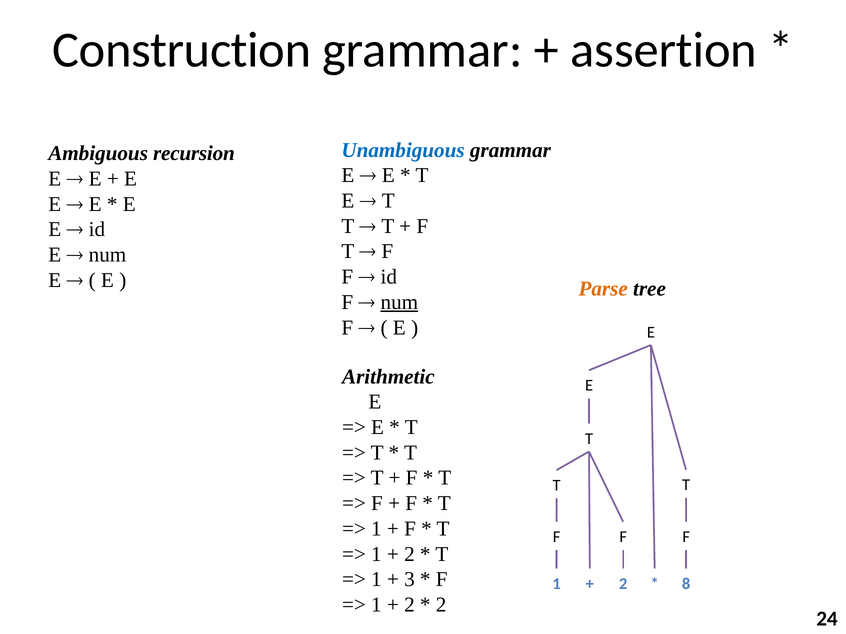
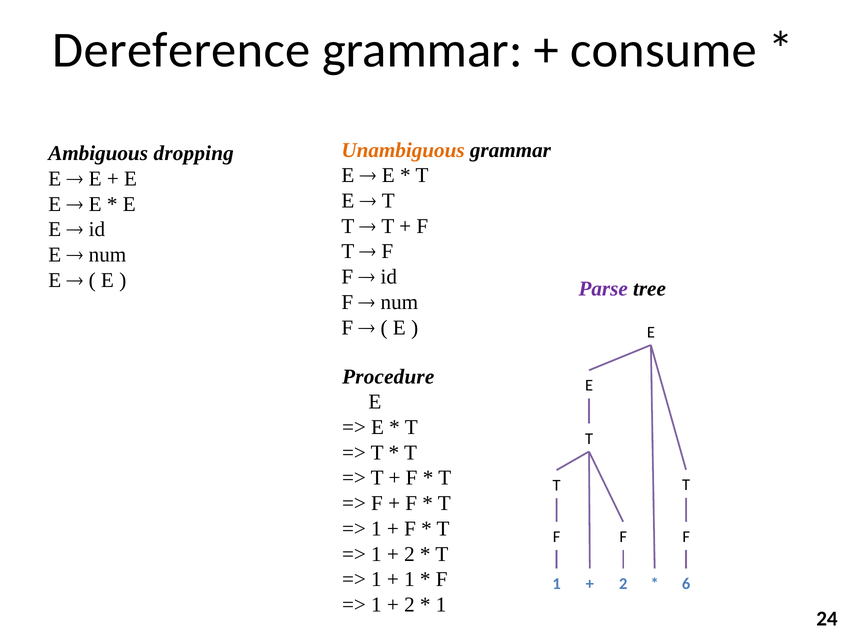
Construction: Construction -> Dereference (181, 50)
assertion: assertion -> consume (664, 50)
Unambiguous colour: blue -> orange (403, 150)
recursion: recursion -> dropping (194, 153)
Parse colour: orange -> purple (603, 289)
num underline: present -> none (399, 302)
Arithmetic: Arithmetic -> Procedure (388, 377)
3: 3 -> 1 (409, 580)
8: 8 -> 6 (686, 584)
2: 2 -> 1 (441, 605)
